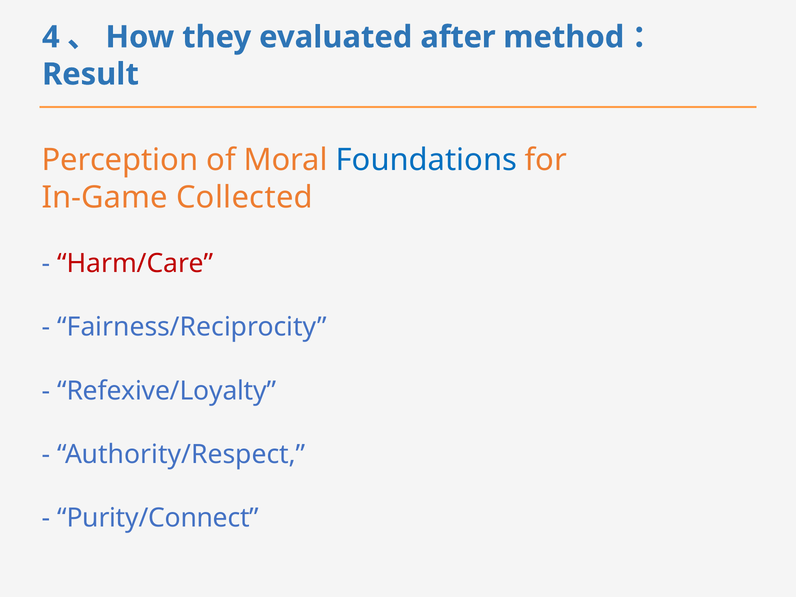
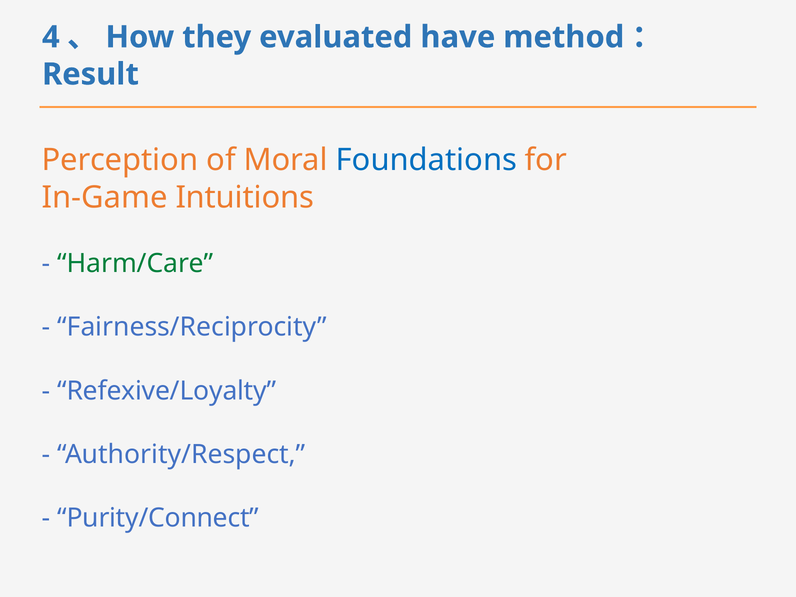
after: after -> have (458, 37)
Collected: Collected -> Intuitions (245, 197)
Harm/Care colour: red -> green (135, 263)
